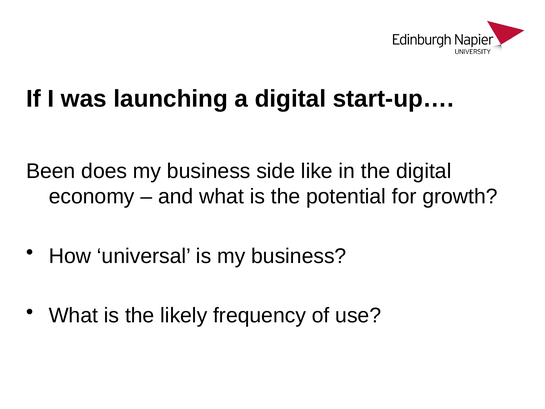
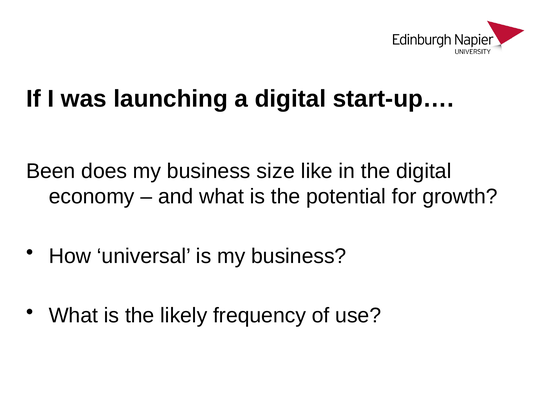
side: side -> size (276, 171)
